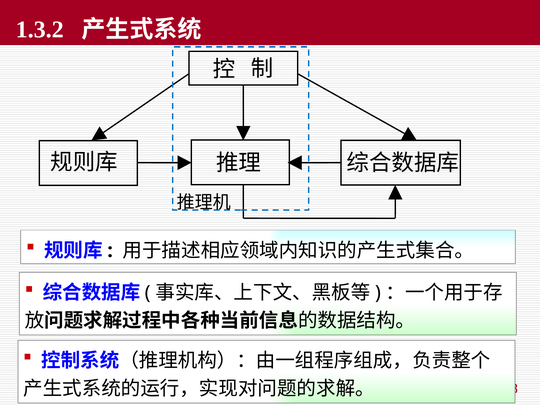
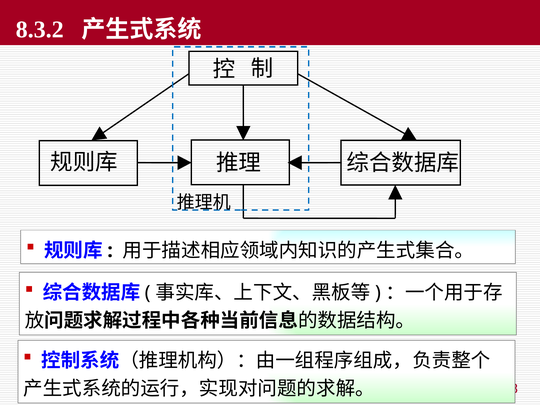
1.3.2: 1.3.2 -> 8.3.2 (40, 30)
